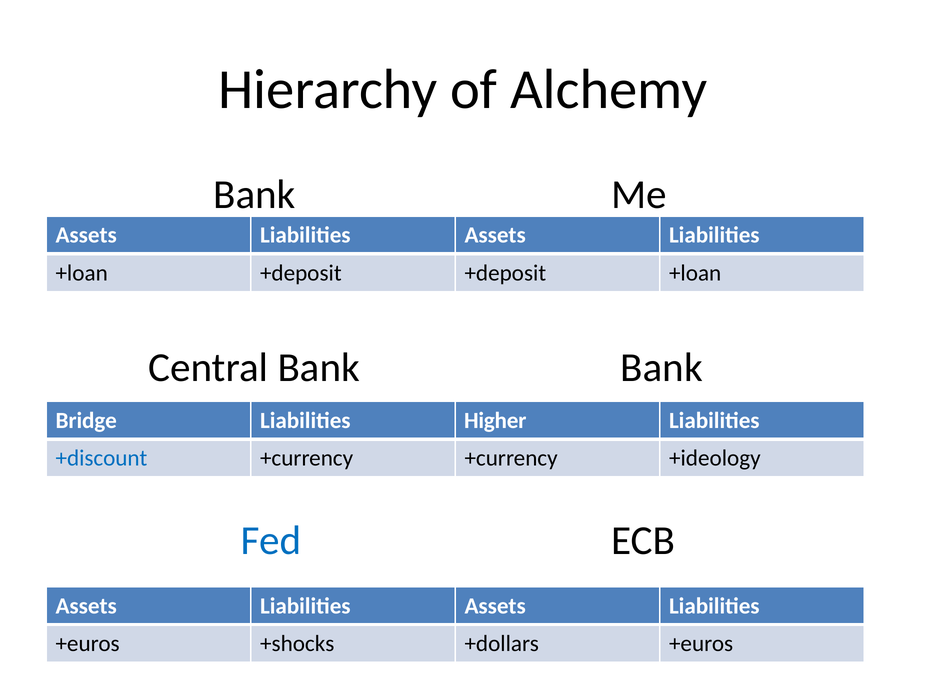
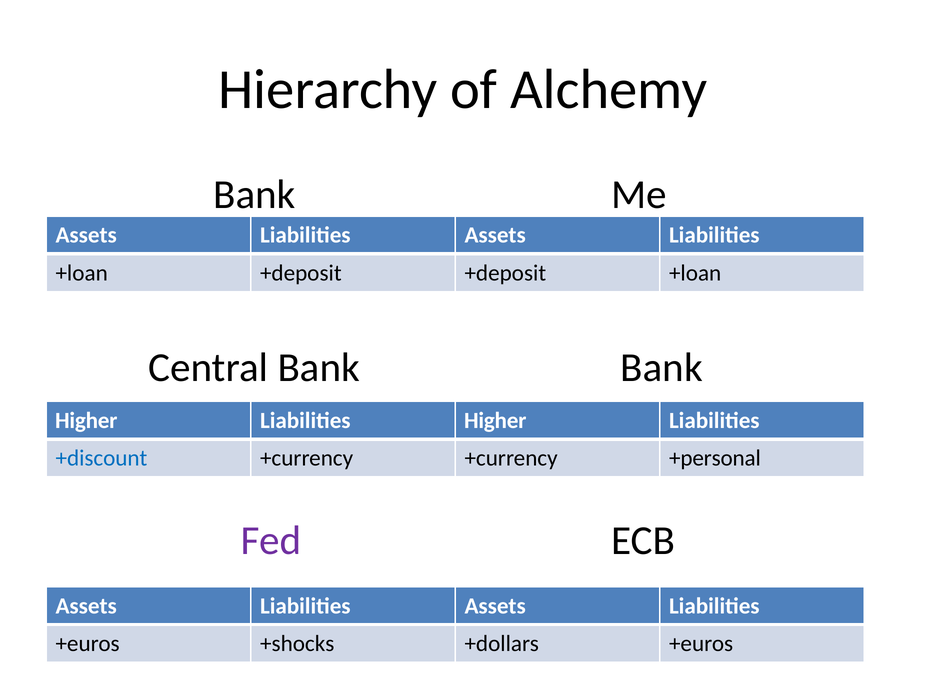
Bridge: Bridge -> Higher (86, 420)
+ideology: +ideology -> +personal (715, 458)
Fed colour: blue -> purple (271, 540)
